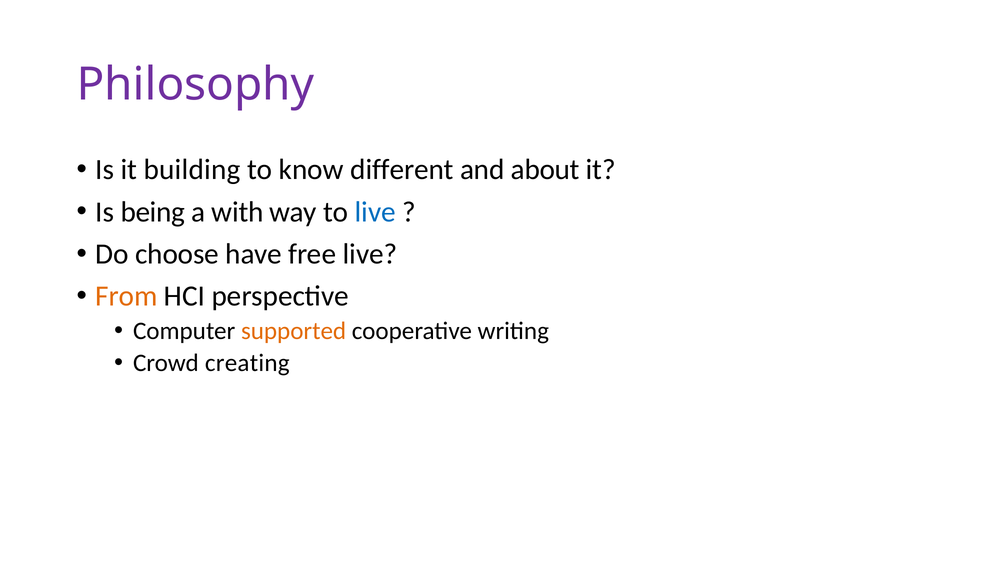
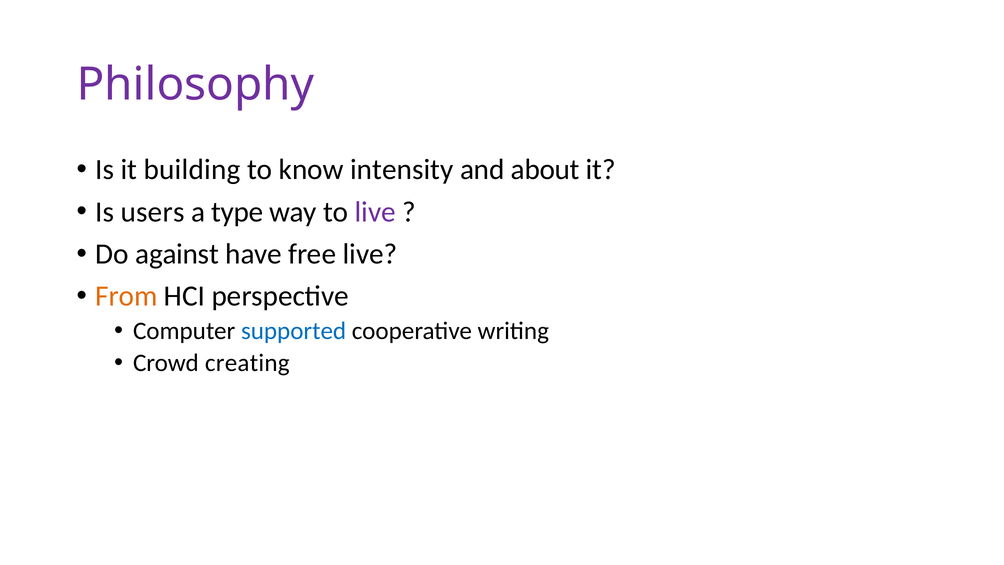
different: different -> intensity (402, 170)
being: being -> users (153, 212)
with: with -> type (237, 212)
live colour: blue -> purple (375, 212)
choose: choose -> against (177, 254)
supported colour: orange -> blue (294, 331)
